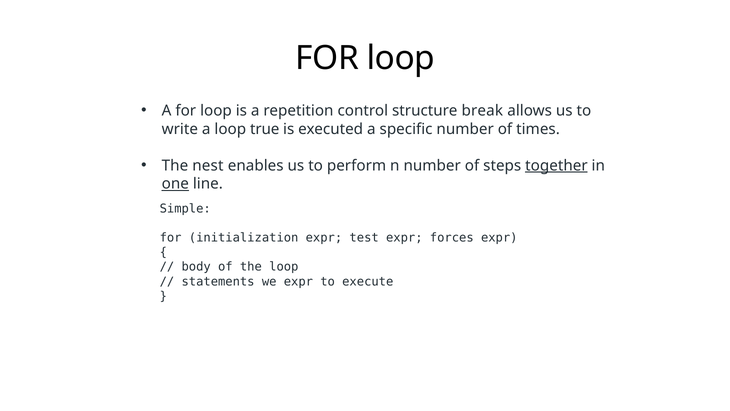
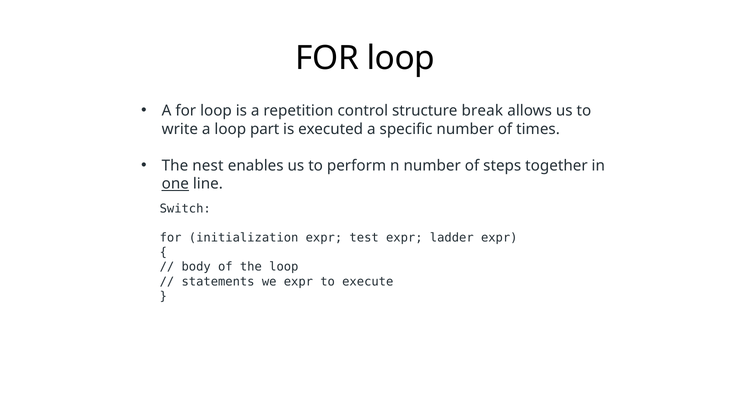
true: true -> part (265, 129)
together underline: present -> none (556, 165)
Simple: Simple -> Switch (185, 208)
forces: forces -> ladder (452, 238)
